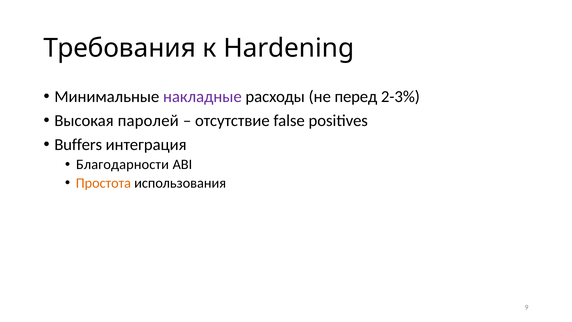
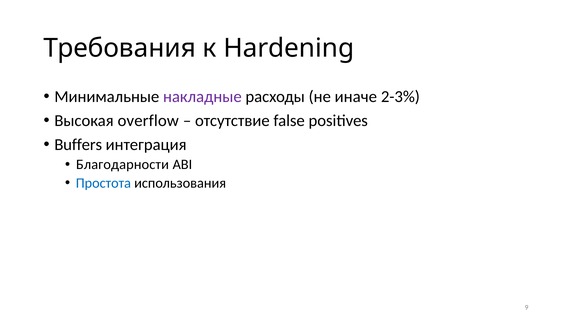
перед: перед -> иначе (356, 97)
паролей: паролей -> overflow (148, 121)
Простота colour: orange -> blue (103, 183)
